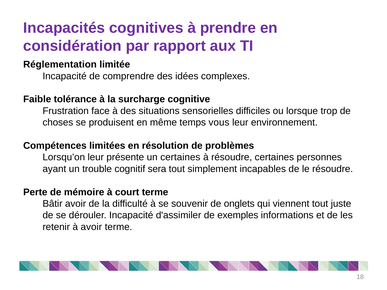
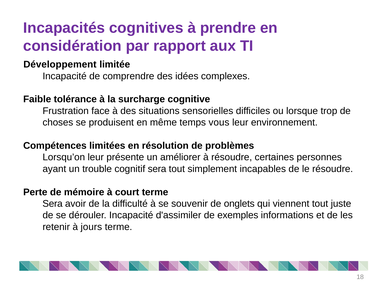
Réglementation: Réglementation -> Développement (60, 65)
un certaines: certaines -> améliorer (180, 157)
Bâtir: Bâtir -> Sera (53, 204)
à avoir: avoir -> jours (91, 227)
